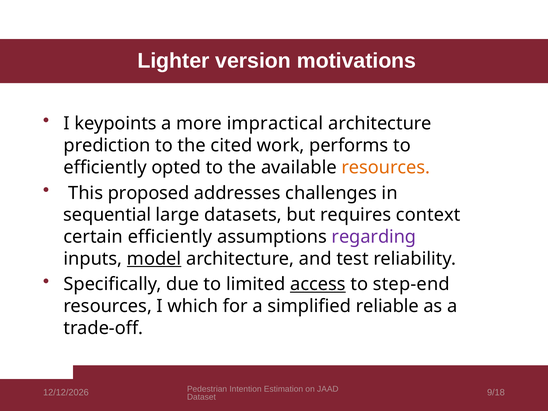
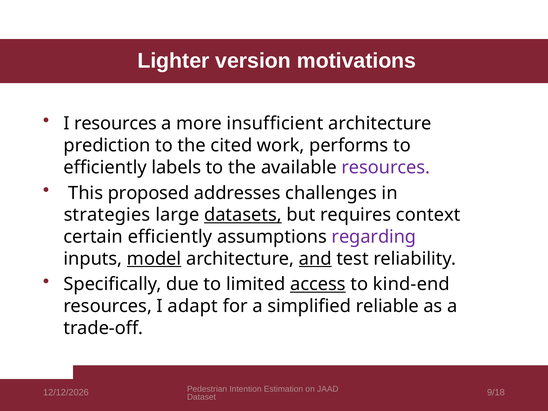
I keypoints: keypoints -> resources (116, 124)
impractical: impractical -> insufficient (275, 124)
opted: opted -> labels (176, 167)
resources colour: orange -> purple (386, 167)
sequential: sequential -> strategies (107, 215)
datasets underline: none -> present (243, 215)
and underline: none -> present (315, 259)
step-end: step-end -> kind-end (411, 284)
which: which -> adapt (193, 306)
